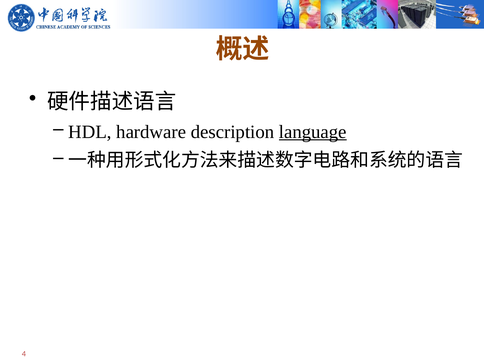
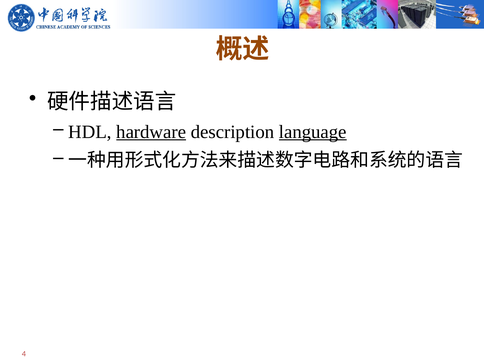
hardware underline: none -> present (151, 132)
